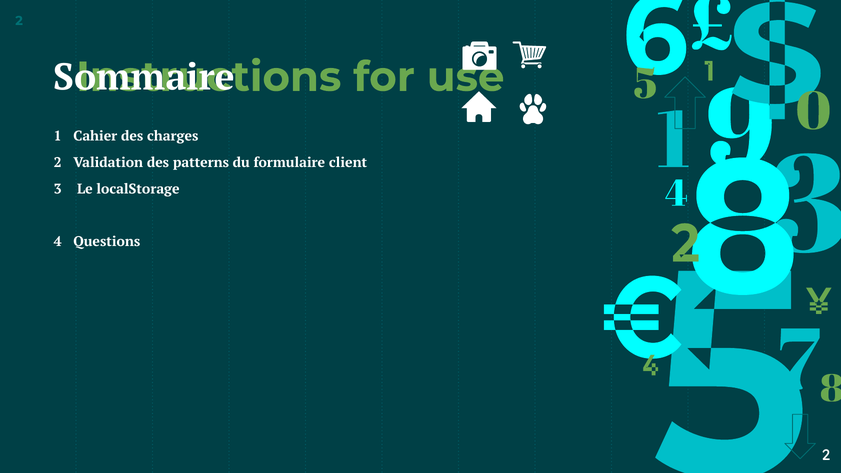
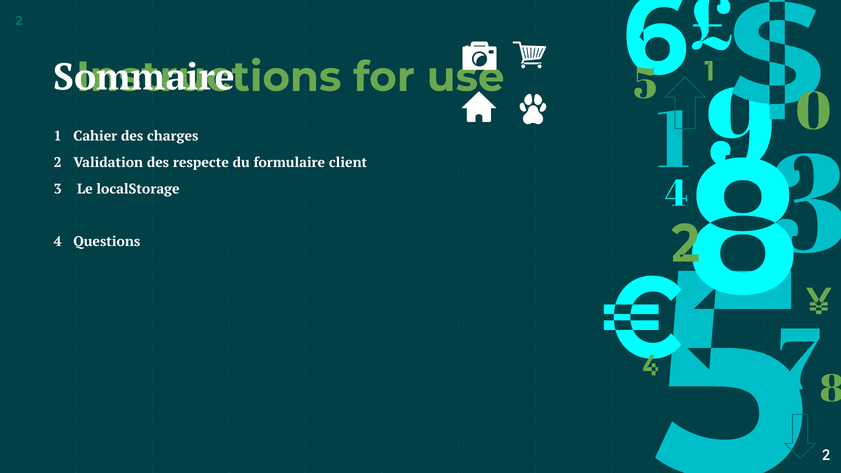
patterns: patterns -> respecte (201, 163)
